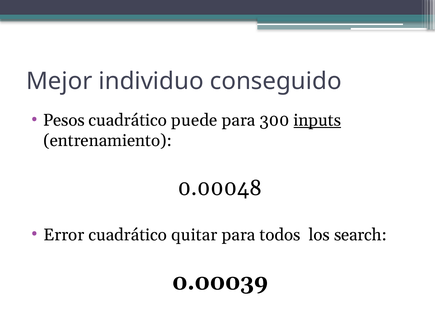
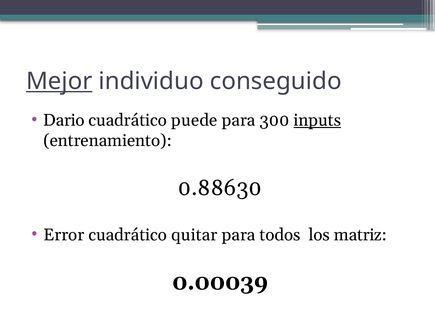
Mejor underline: none -> present (59, 81)
Pesos: Pesos -> Dario (64, 120)
0.00048: 0.00048 -> 0.88630 (220, 188)
search: search -> matriz (360, 235)
